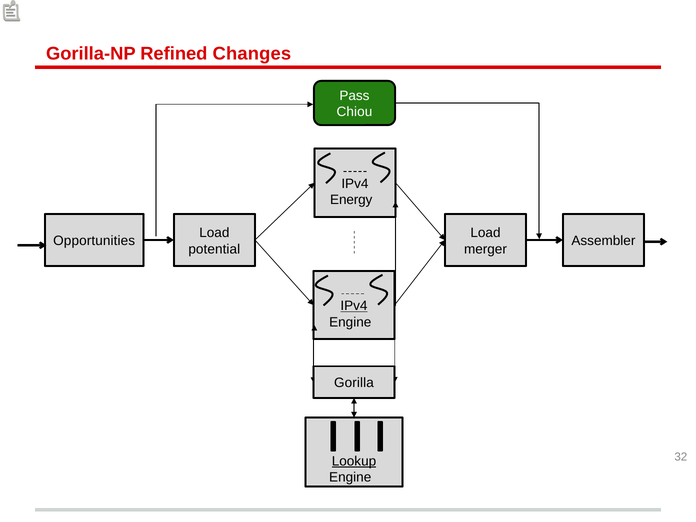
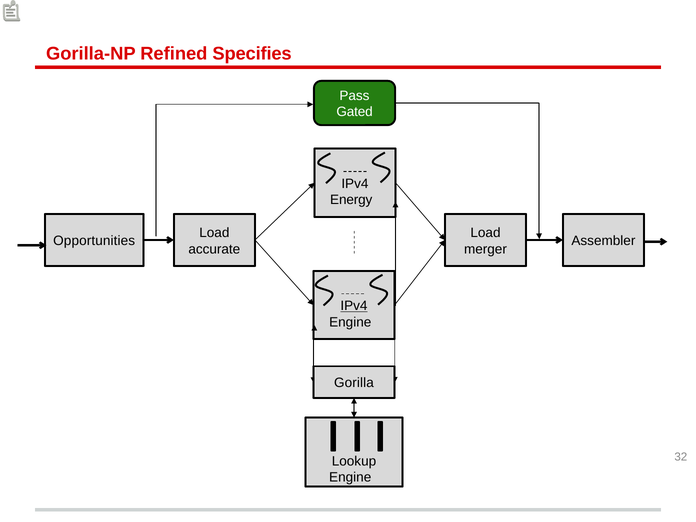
Changes: Changes -> Specifies (252, 54)
Chiou: Chiou -> Gated (355, 112)
potential: potential -> accurate (214, 249)
Lookup underline: present -> none (354, 461)
